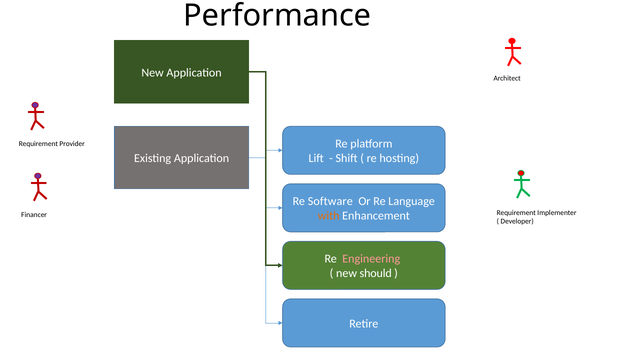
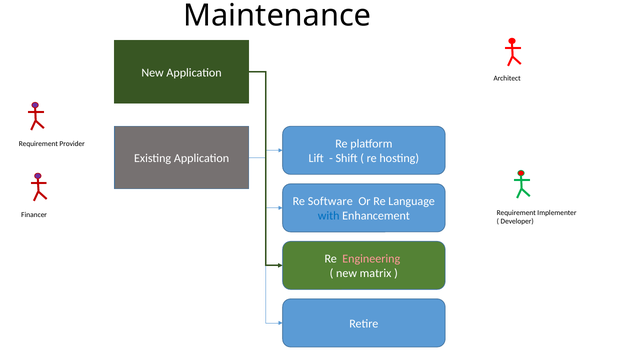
Performance: Performance -> Maintenance (277, 15)
with colour: orange -> blue (329, 216)
should: should -> matrix (376, 274)
